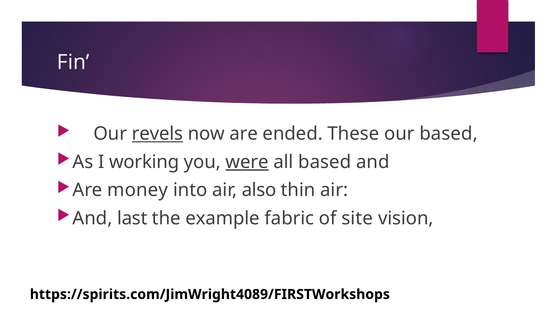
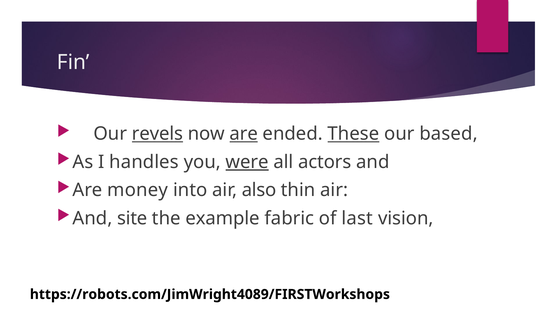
are underline: none -> present (244, 133)
These underline: none -> present (353, 133)
working: working -> handles (144, 162)
all based: based -> actors (325, 162)
last: last -> site (132, 218)
site: site -> last (357, 218)
https://spirits.com/JimWright4089/FIRSTWorkshops: https://spirits.com/JimWright4089/FIRSTWorkshops -> https://robots.com/JimWright4089/FIRSTWorkshops (210, 294)
